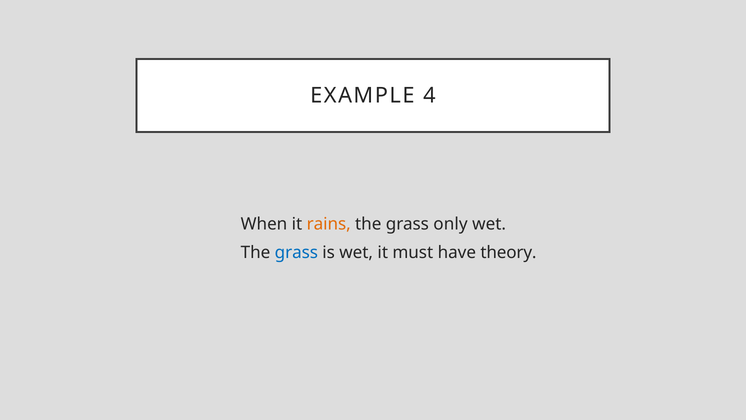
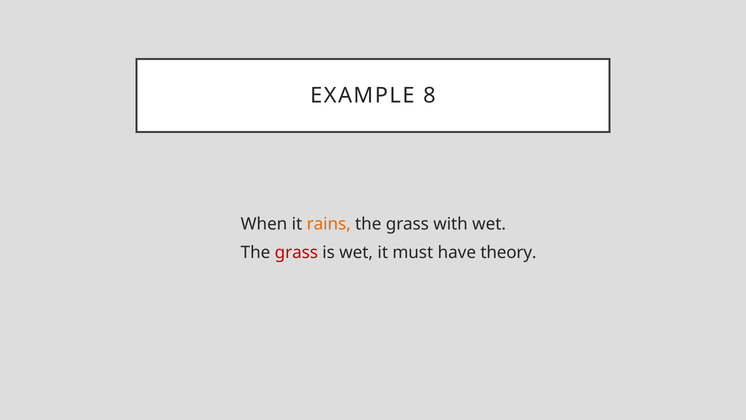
4: 4 -> 8 (429, 95)
only: only -> with (451, 224)
grass colour: blue -> red (296, 252)
